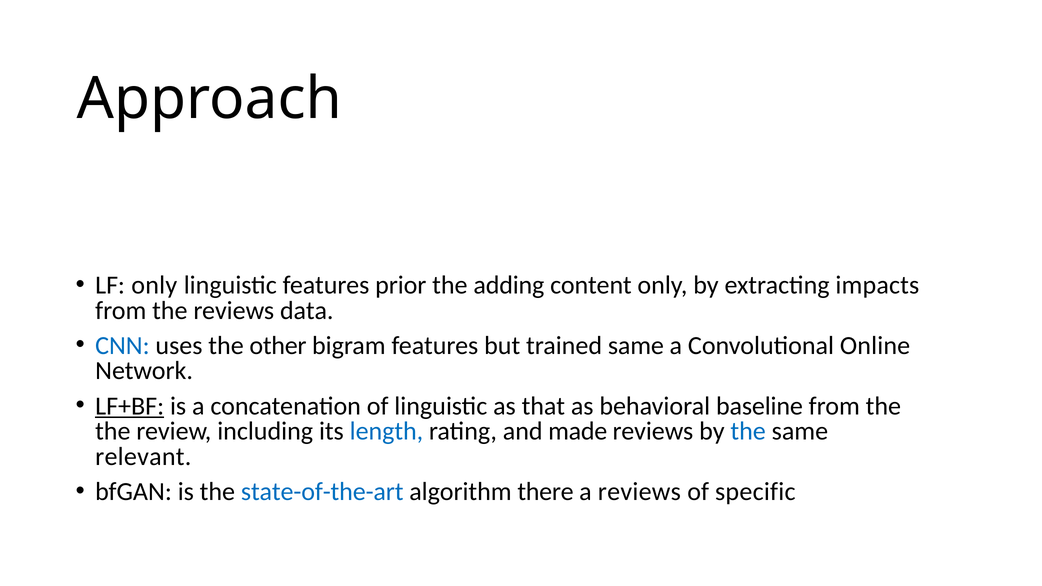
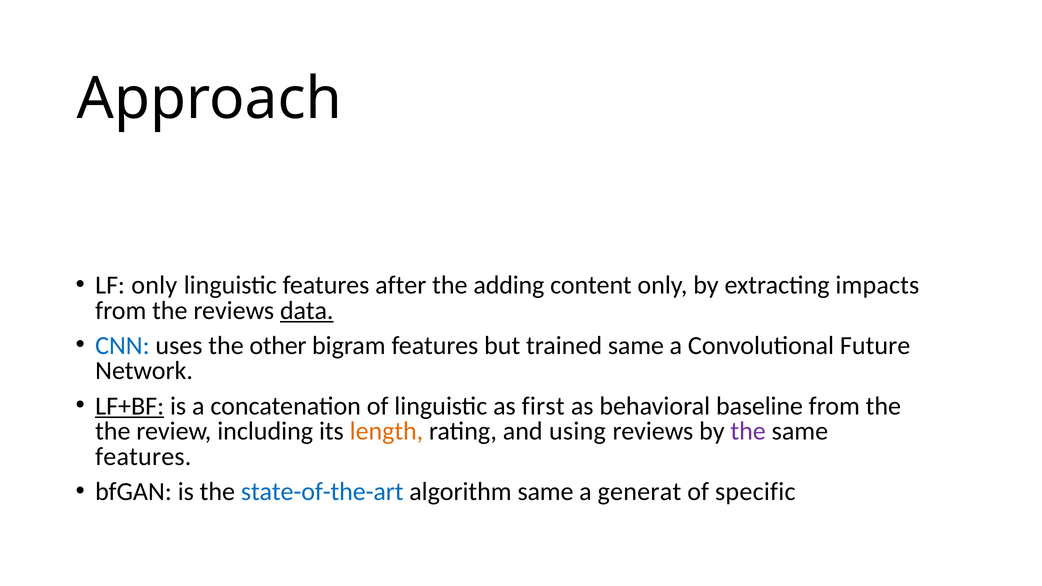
prior: prior -> after (401, 285)
data underline: none -> present (307, 311)
Online: Online -> Future (875, 346)
that: that -> first (543, 406)
length colour: blue -> orange (386, 431)
made: made -> using (577, 431)
the colour: blue -> purple (748, 431)
relevant: relevant -> features (143, 457)
algorithm there: there -> same (545, 492)
a reviews: reviews -> generat (639, 492)
